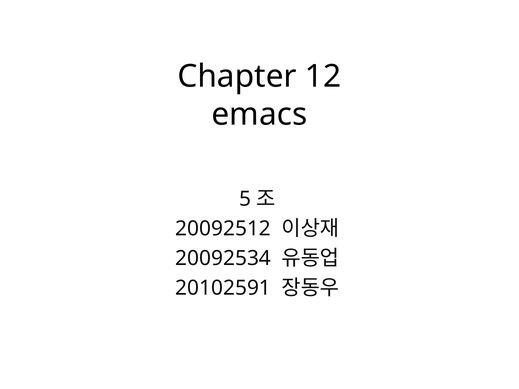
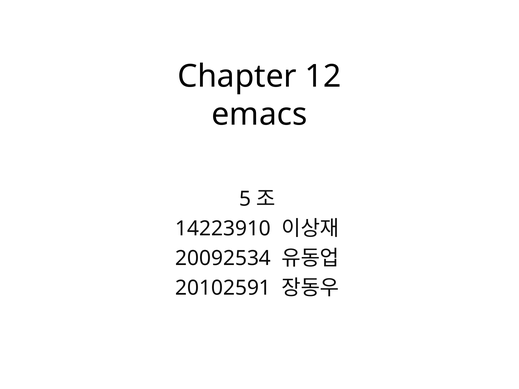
20092512: 20092512 -> 14223910 (223, 229)
